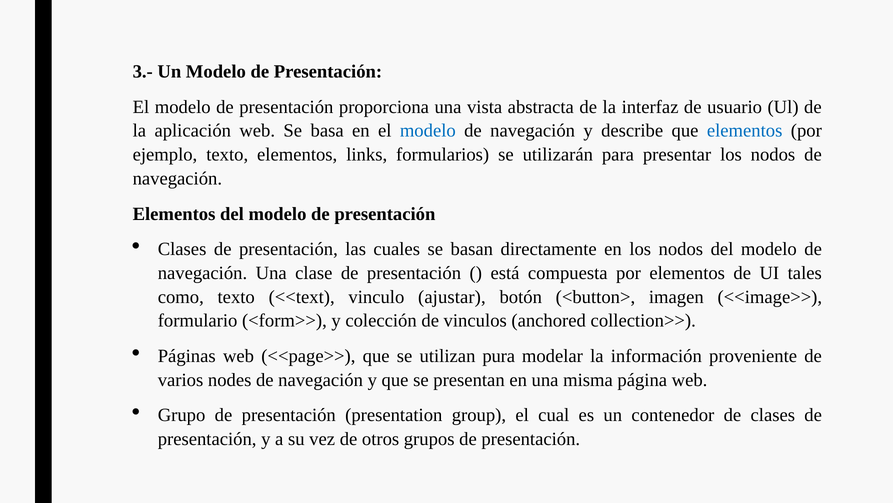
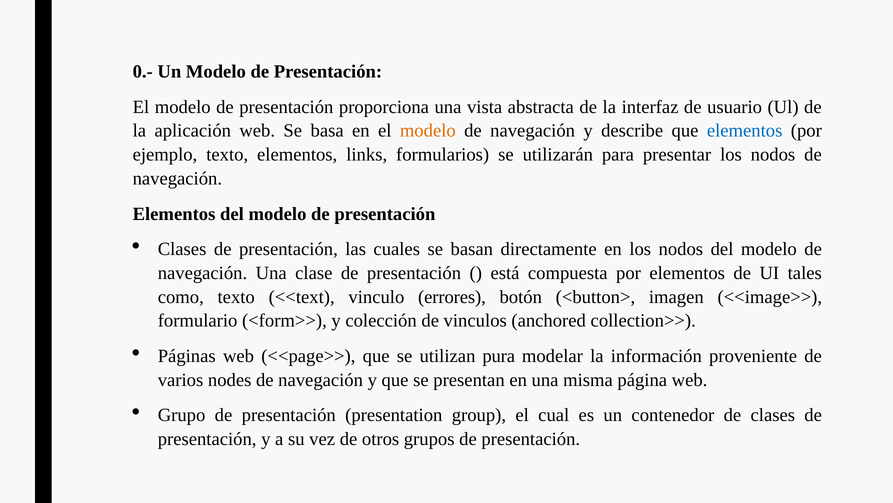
3.-: 3.- -> 0.- (143, 72)
modelo colour: blue -> orange (428, 131)
ajustar: ajustar -> errores (452, 296)
